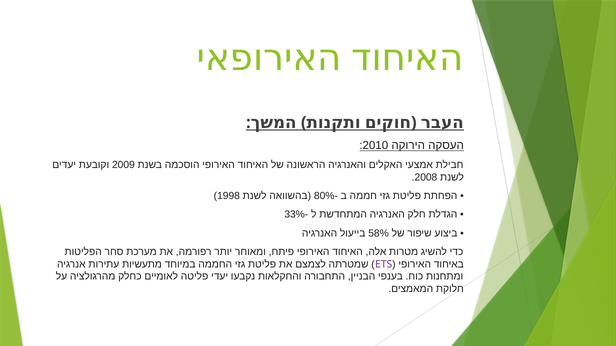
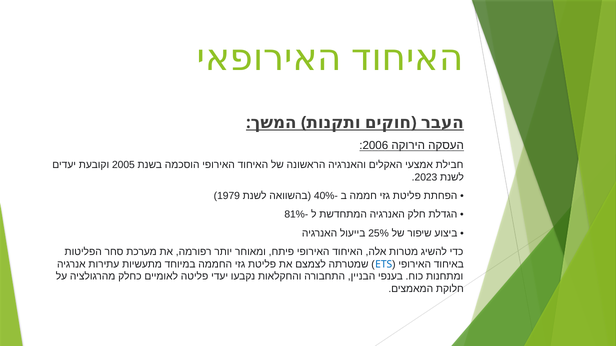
2010: 2010 -> 2006 (375, 146)
2009: 2009 -> 2005 (123, 165)
2008: 2008 -> 2023 (426, 177)
1998: 1998 -> 1979 (229, 196)
80%: 80% -> 40% (324, 196)
33%: 33% -> 81% (295, 215)
58%: 58% -> 25% (379, 234)
ETS colour: purple -> blue (384, 265)
